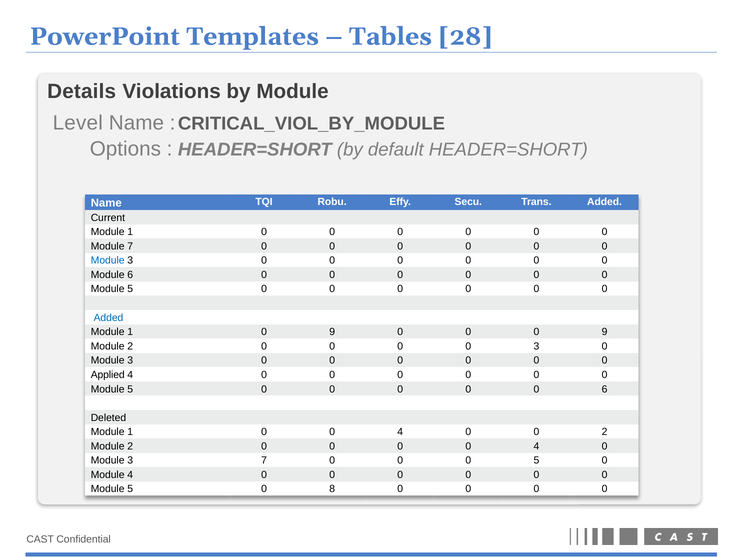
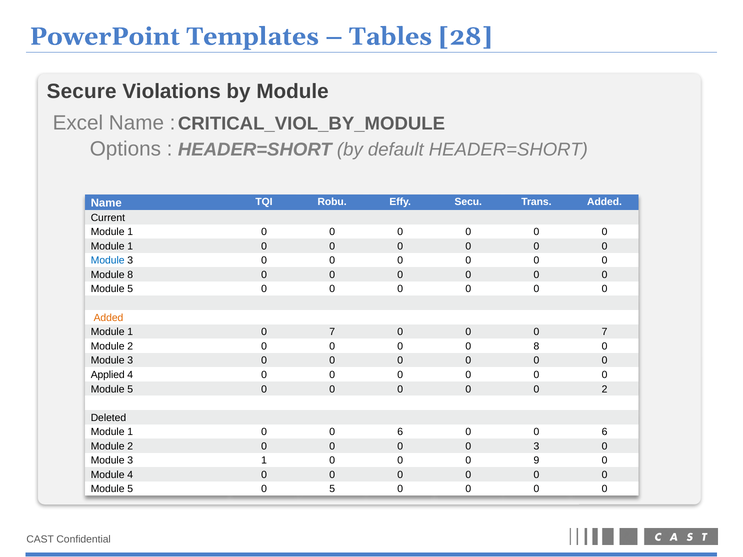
Details: Details -> Secure (82, 91)
Level: Level -> Excel (78, 123)
7: 7 -> 1 (130, 246)
Module 6: 6 -> 8 (130, 275)
Added colour: blue -> orange (108, 318)
1 0 9: 9 -> 7 (332, 332)
0 0 9: 9 -> 7 (605, 332)
0 3: 3 -> 8 (536, 346)
0 6: 6 -> 2 (605, 389)
1 0 0 4: 4 -> 6 (400, 432)
2: 2 -> 6 (605, 432)
0 0 0 4: 4 -> 3 (536, 446)
3 7: 7 -> 1 (264, 461)
0 5: 5 -> 9 (536, 461)
0 8: 8 -> 5 (332, 489)
